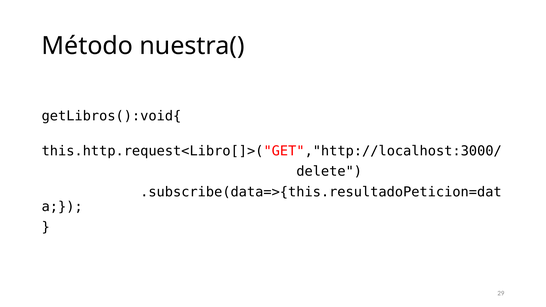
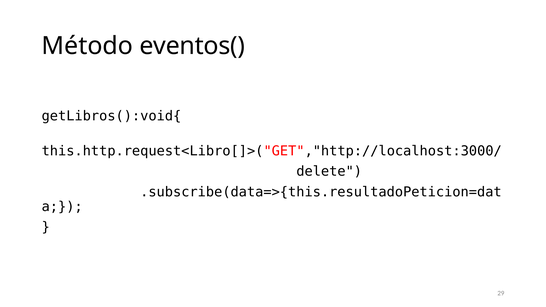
nuestra(: nuestra( -> eventos( (192, 46)
